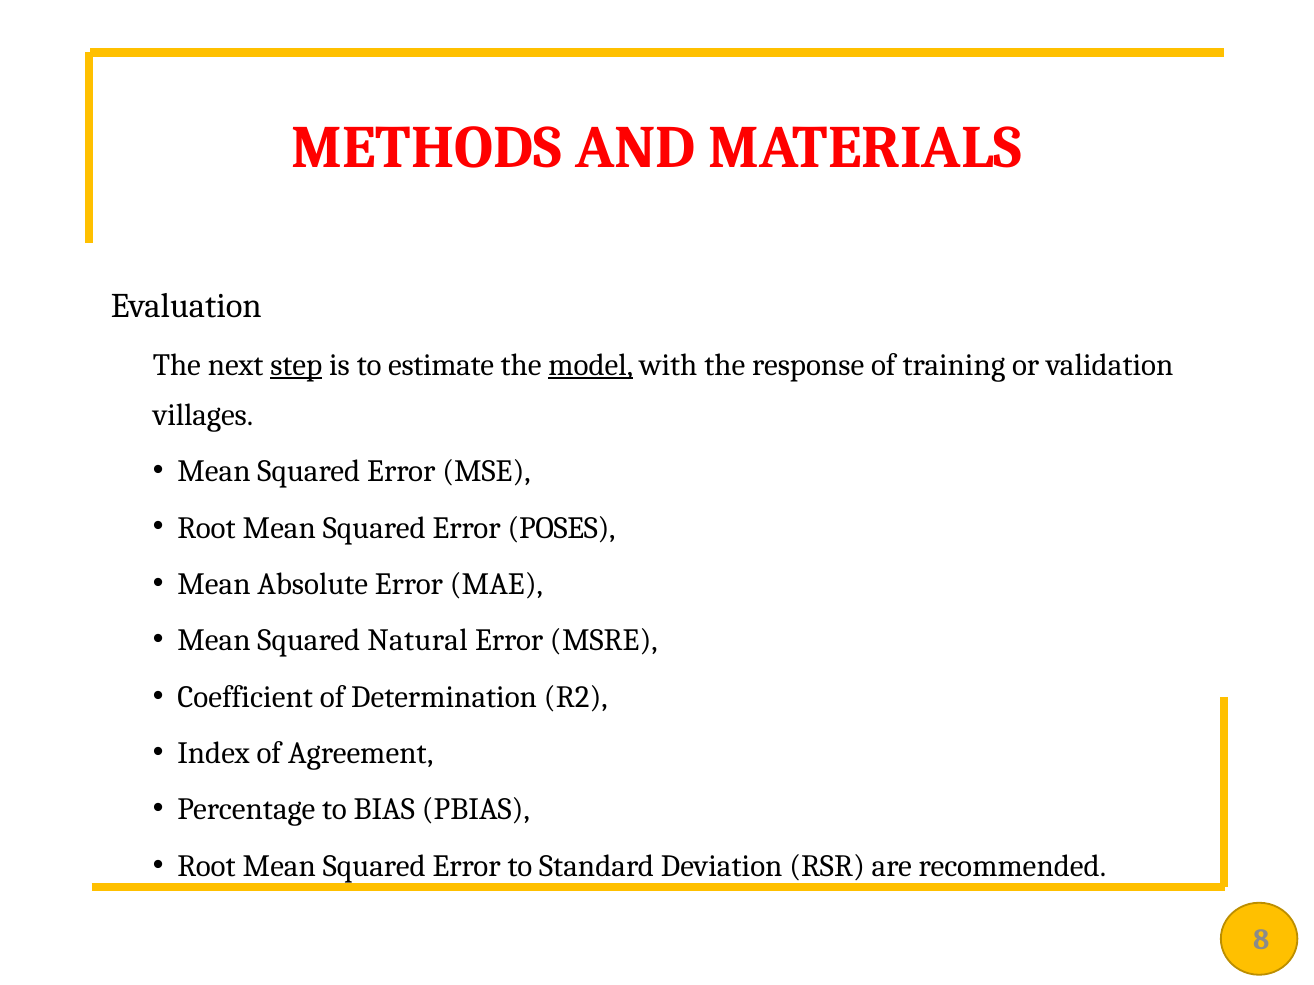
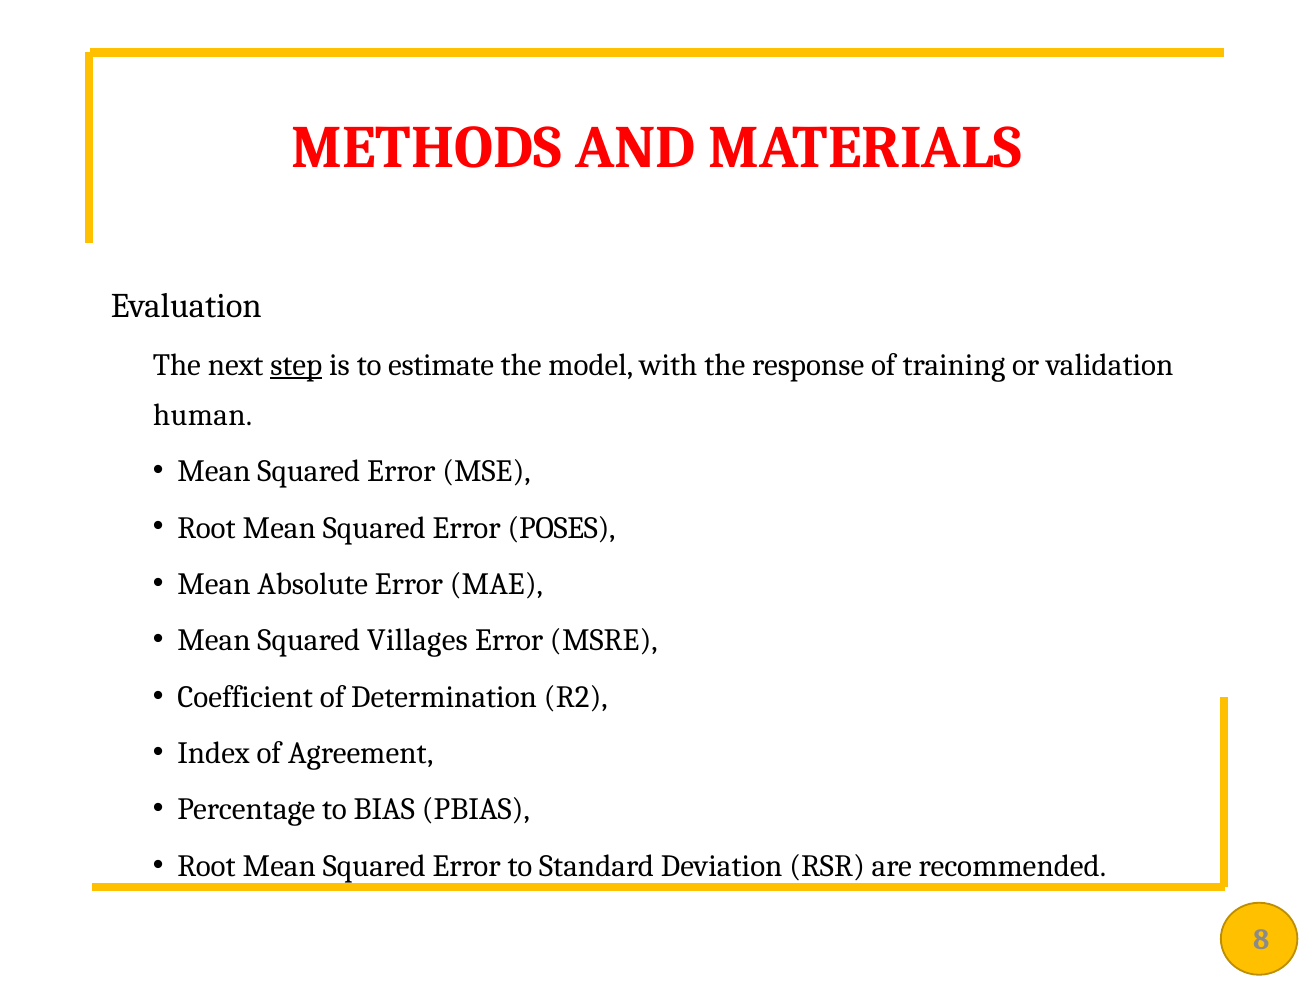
model underline: present -> none (591, 365)
villages: villages -> human (203, 415)
Natural: Natural -> Villages (418, 641)
